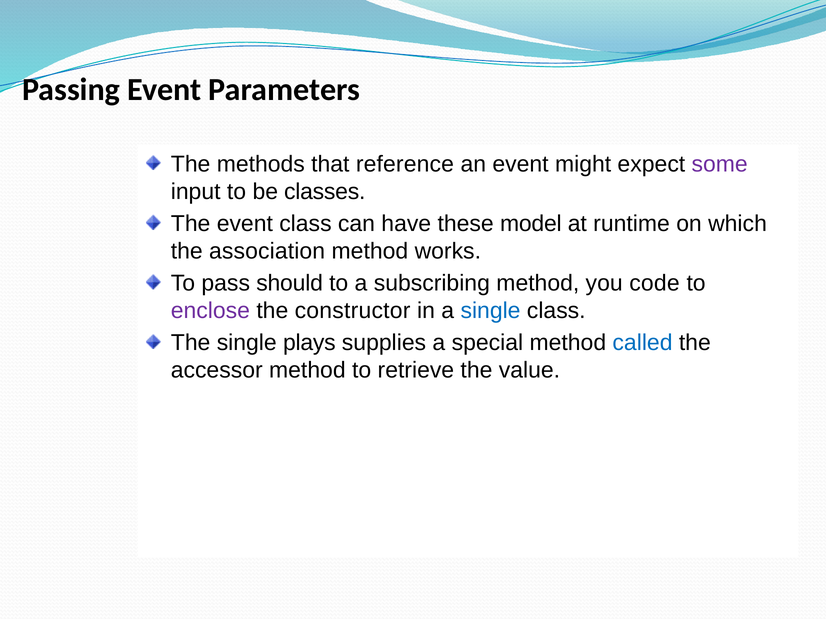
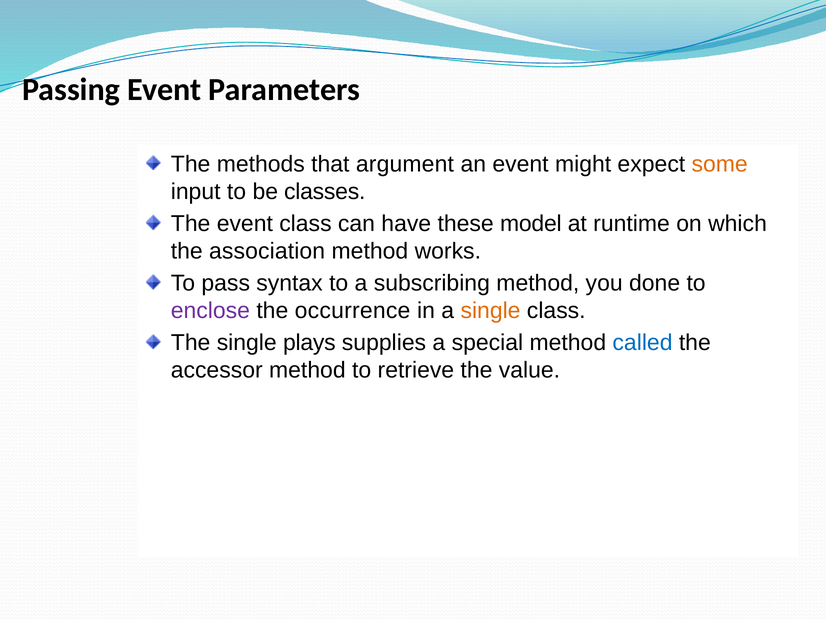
reference: reference -> argument (405, 164)
some colour: purple -> orange (720, 164)
should: should -> syntax (289, 283)
code: code -> done (655, 283)
constructor: constructor -> occurrence (353, 311)
single colour: blue -> orange (491, 311)
